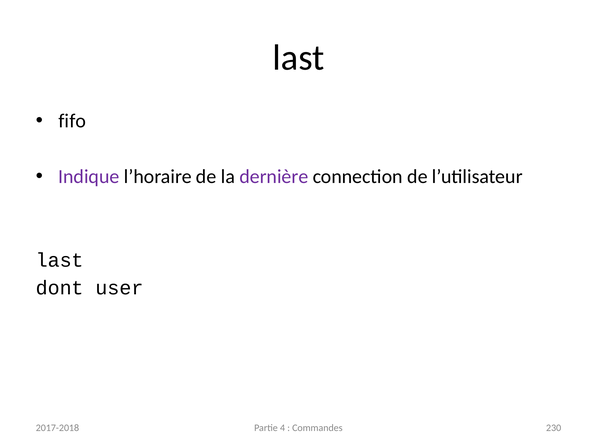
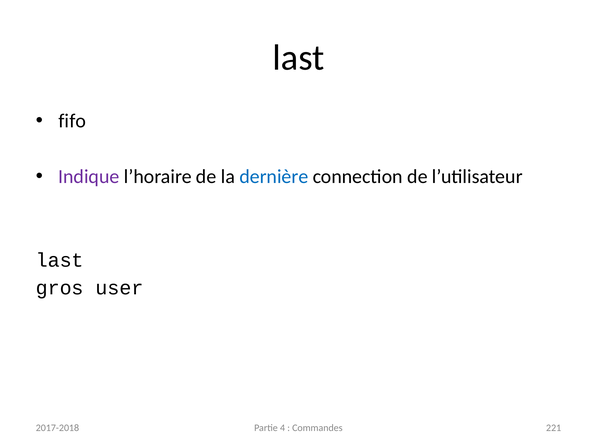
dernière colour: purple -> blue (274, 177)
dont: dont -> gros (60, 288)
230: 230 -> 221 (554, 427)
